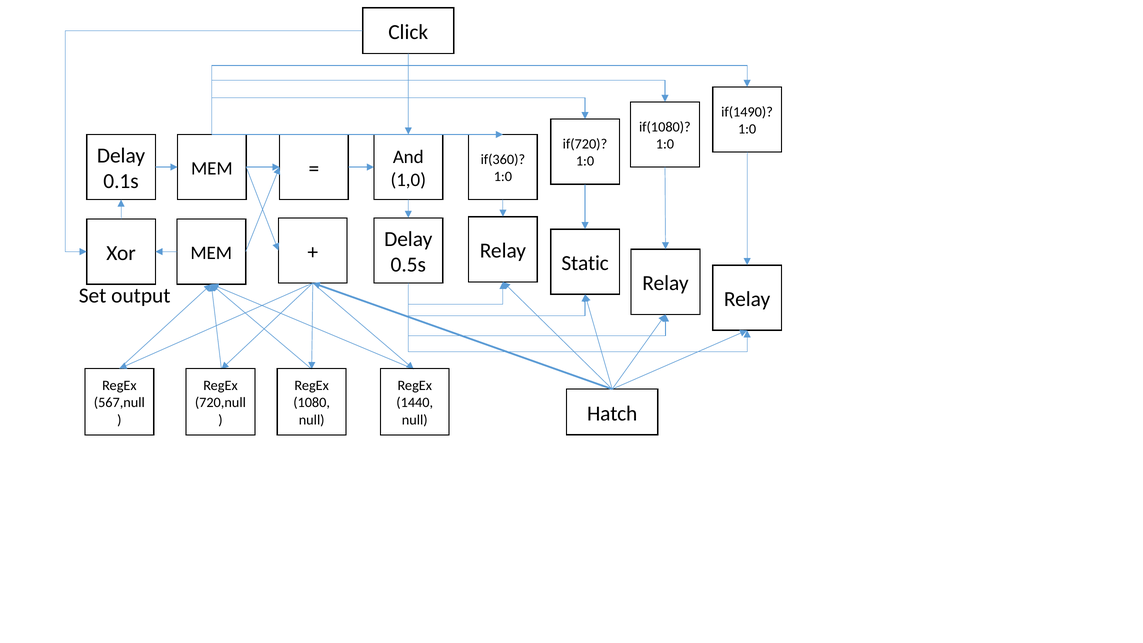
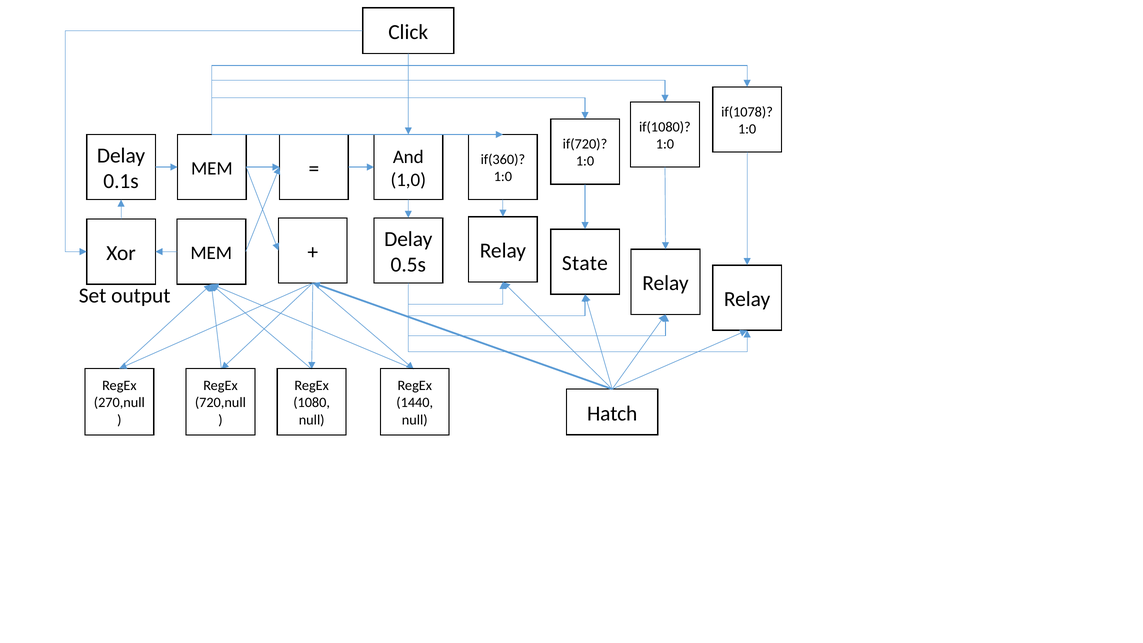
if(1490: if(1490 -> if(1078 (747, 112)
Static: Static -> State (585, 263)
567,null: 567,null -> 270,null (119, 403)
